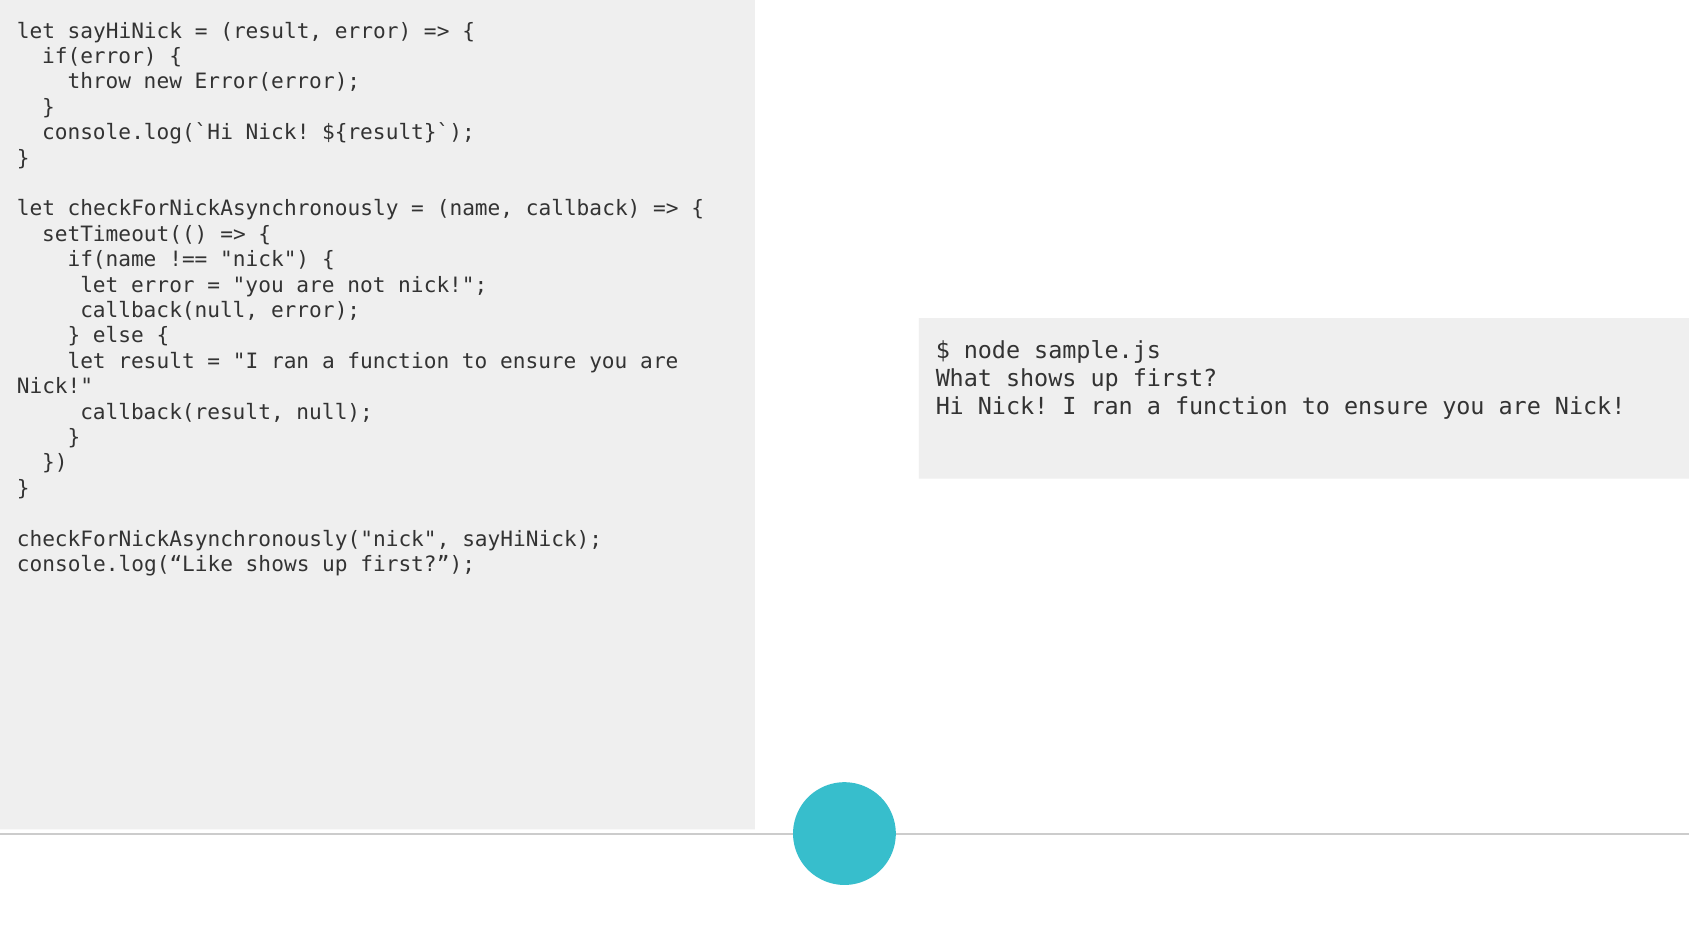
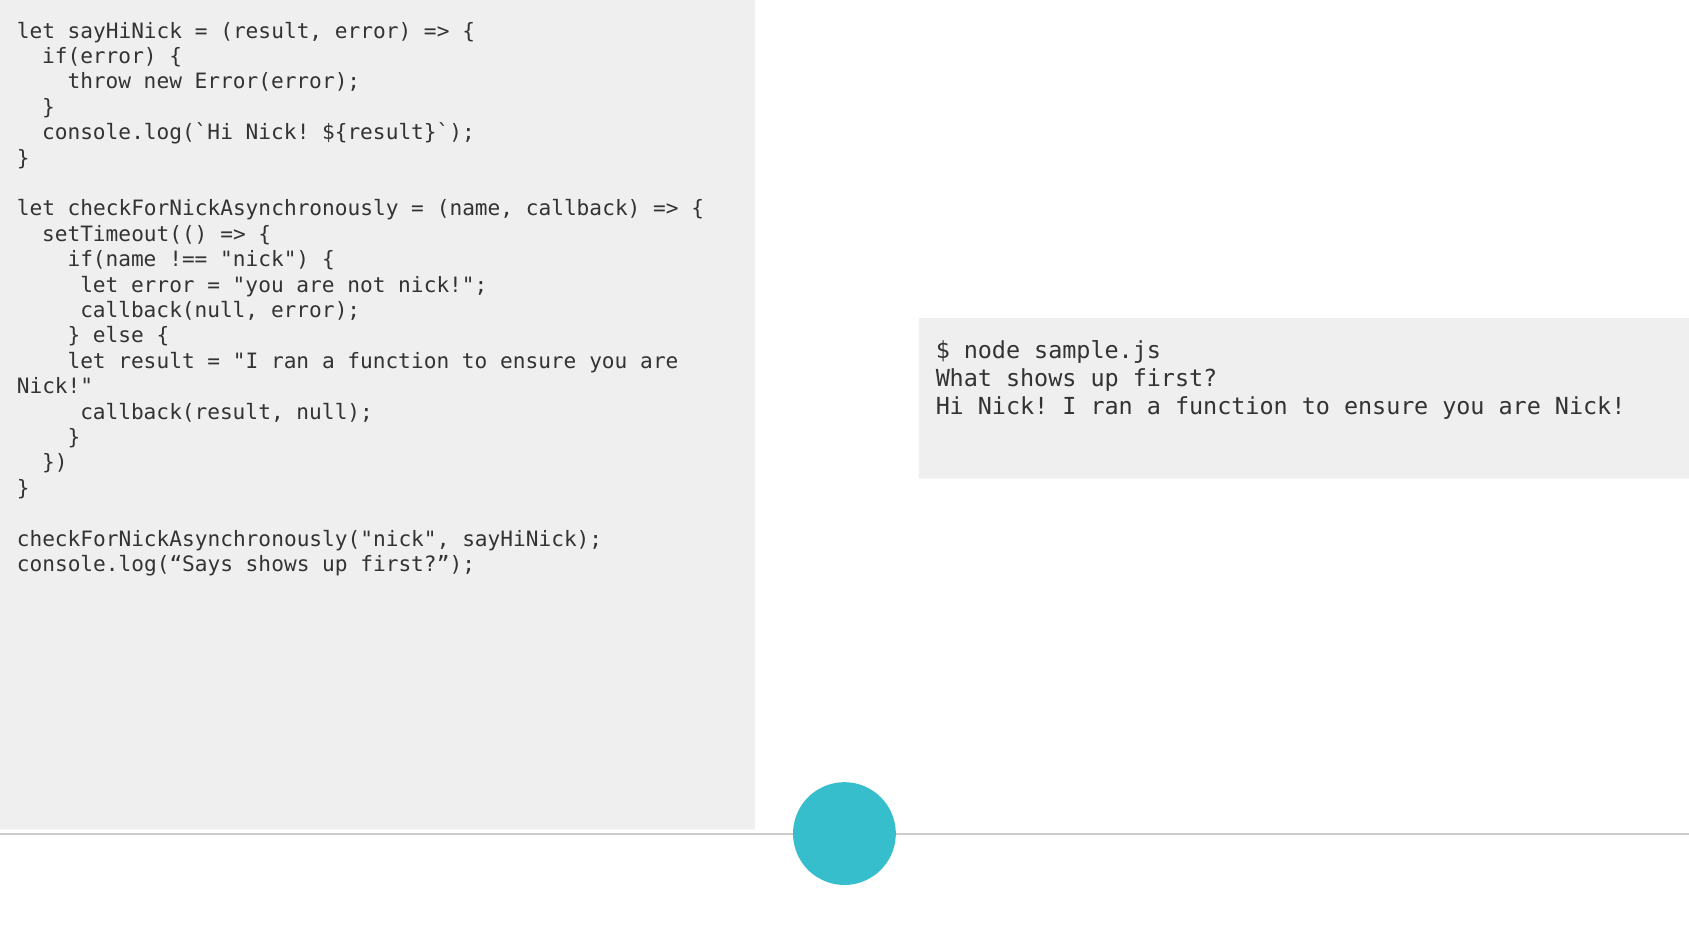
console.log(“Like: console.log(“Like -> console.log(“Says (125, 564)
